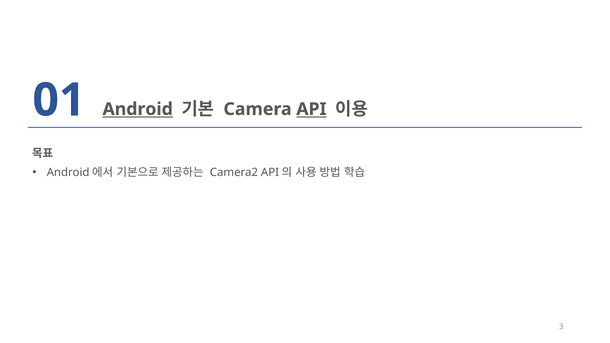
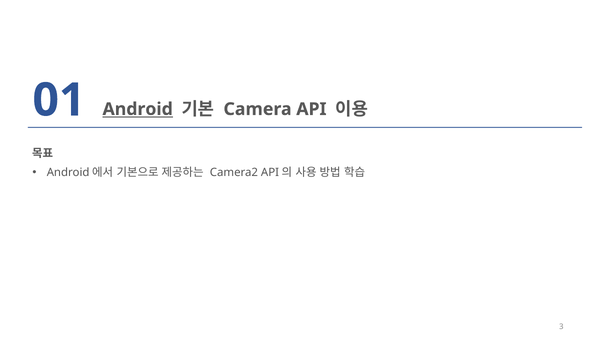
API underline: present -> none (311, 109)
